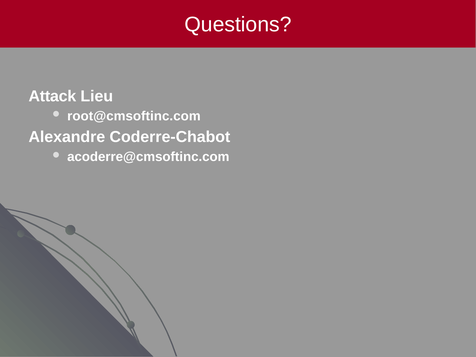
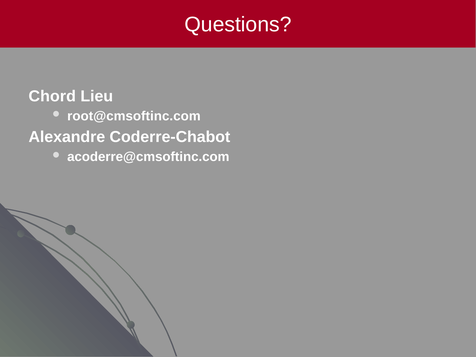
Attack: Attack -> Chord (52, 96)
